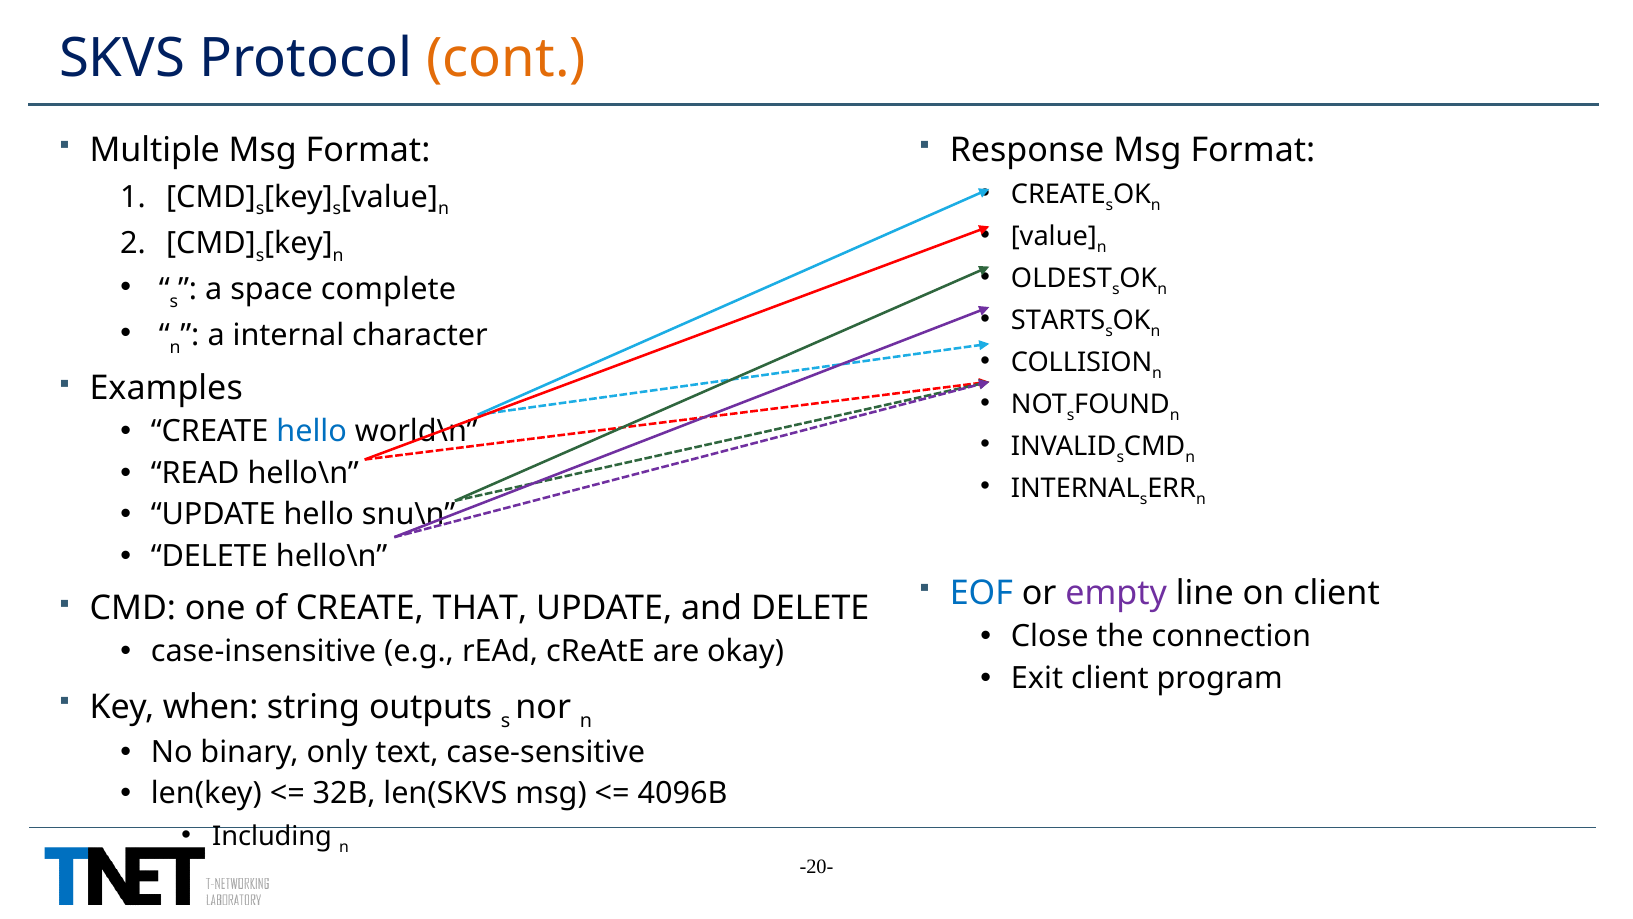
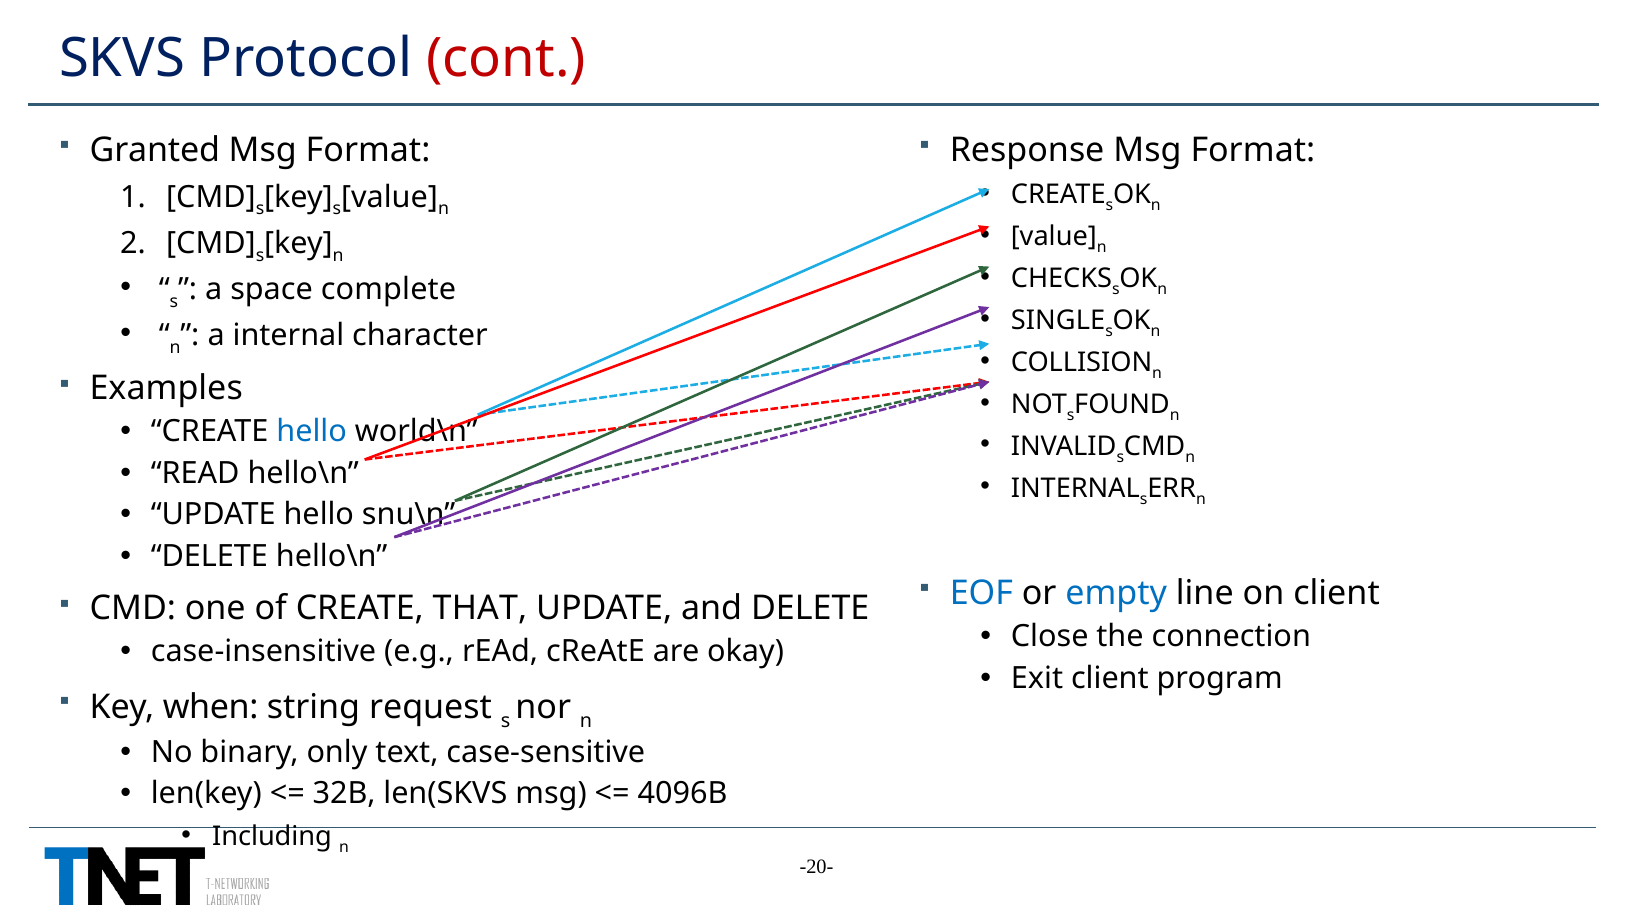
cont colour: orange -> red (506, 58)
Multiple: Multiple -> Granted (155, 150)
OLDEST: OLDEST -> CHECKS (1062, 279)
STARTS: STARTS -> SINGLE (1058, 321)
empty colour: purple -> blue (1116, 593)
outputs: outputs -> request (431, 707)
